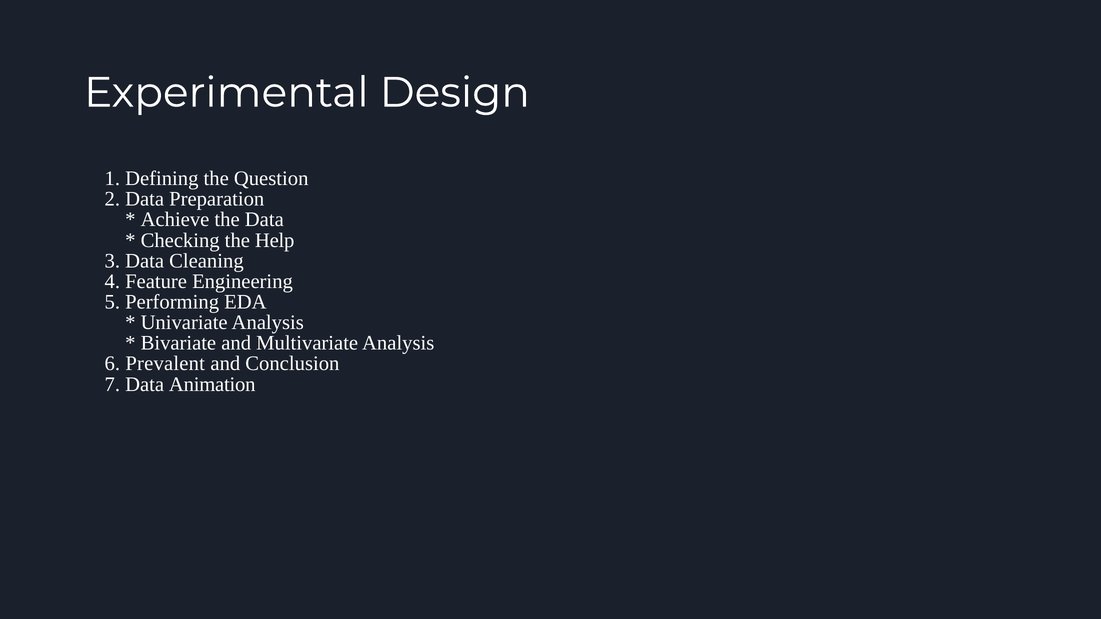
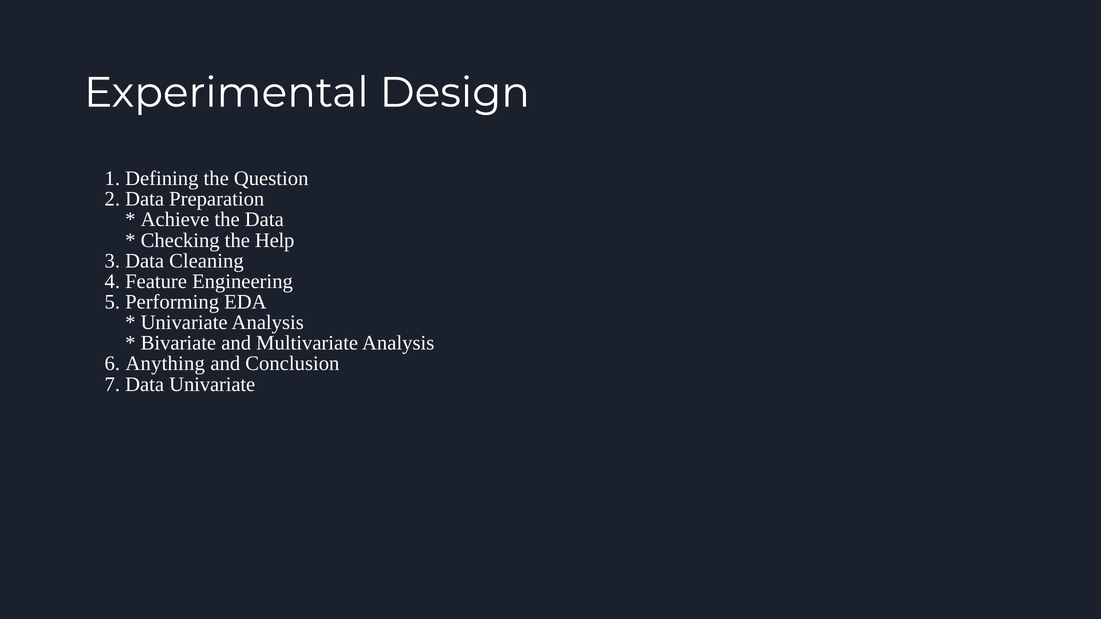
Prevalent: Prevalent -> Anything (165, 364)
Data Animation: Animation -> Univariate (212, 384)
